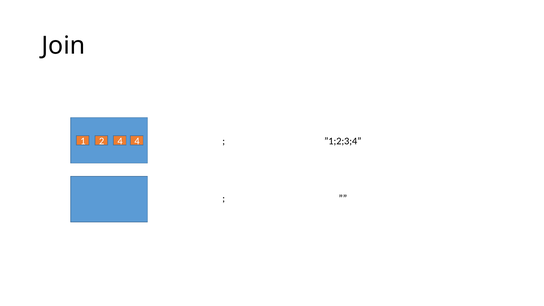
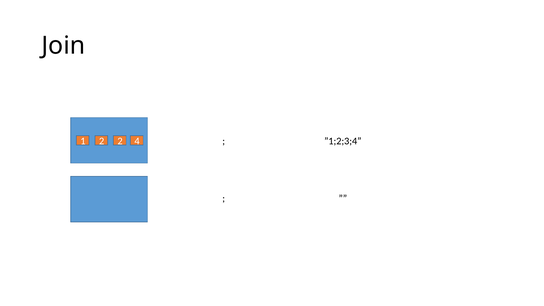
2 4: 4 -> 2 (120, 141)
